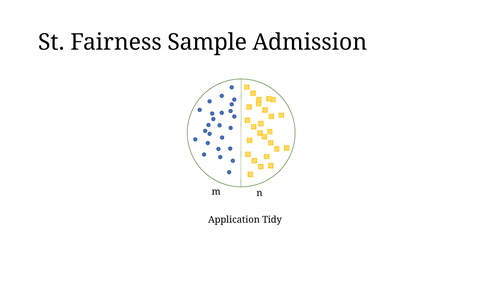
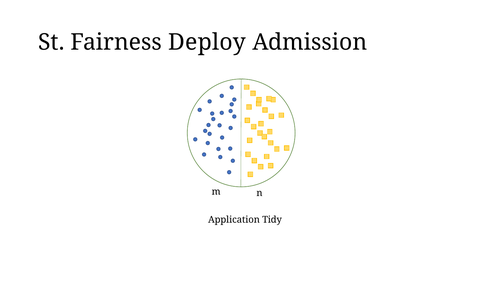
Sample: Sample -> Deploy (207, 42)
